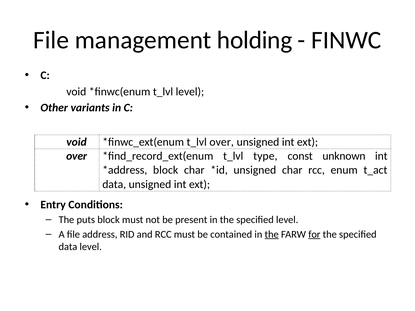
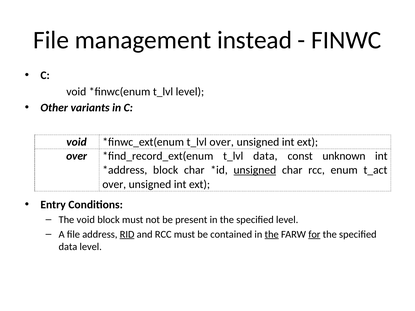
holding: holding -> instead (255, 40)
t_lvl type: type -> data (265, 156)
unsigned underline: none -> present (255, 170)
data: data -> over (114, 184)
The puts: puts -> void (86, 220)
RID underline: none -> present (127, 234)
